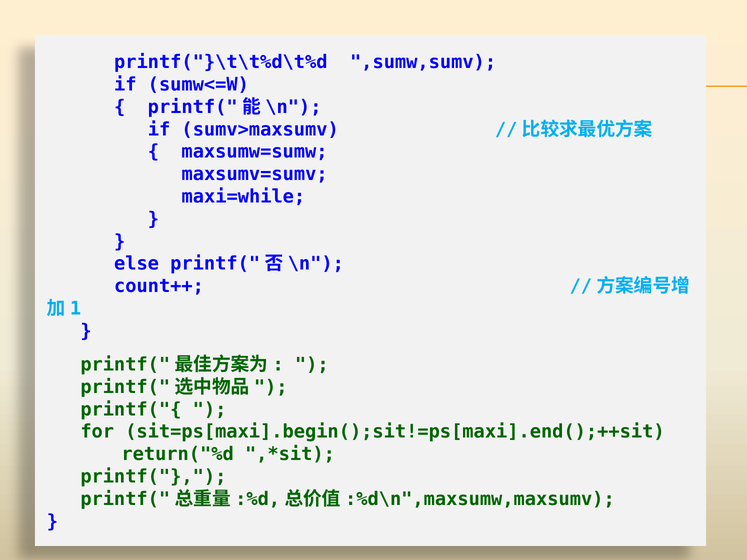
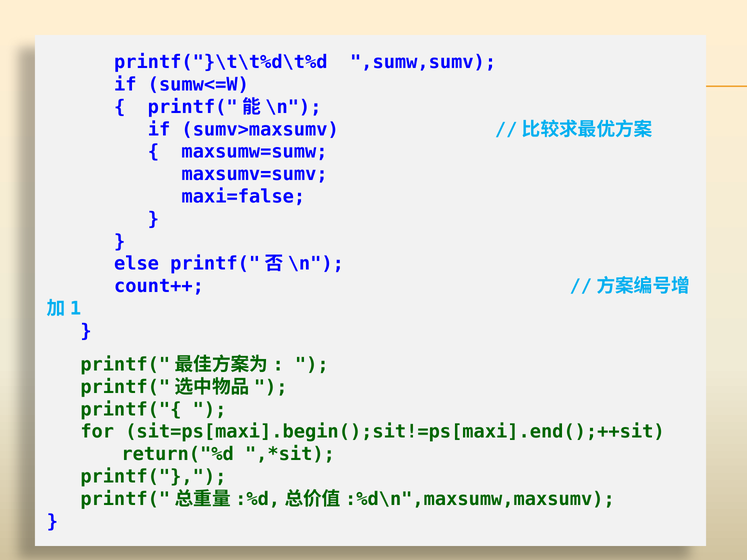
maxi=while: maxi=while -> maxi=false (243, 197)
